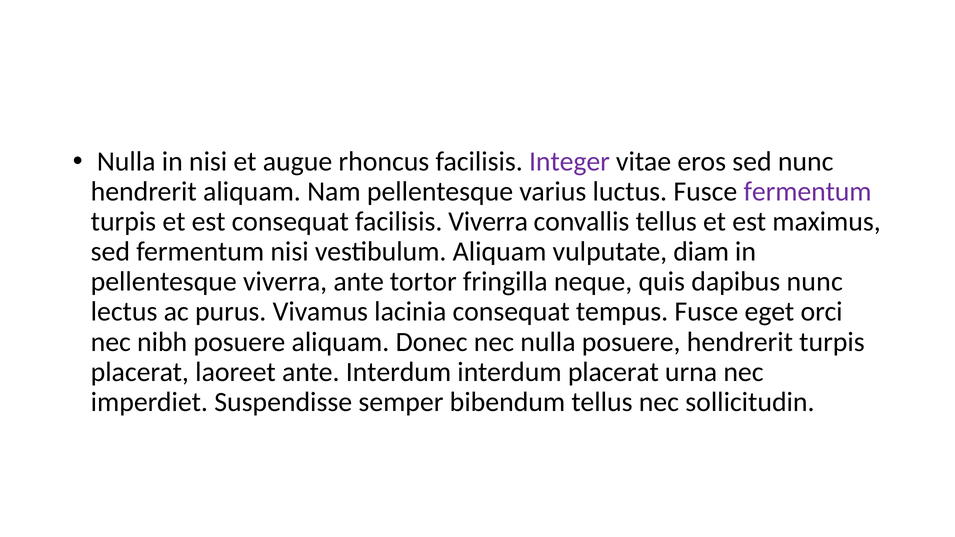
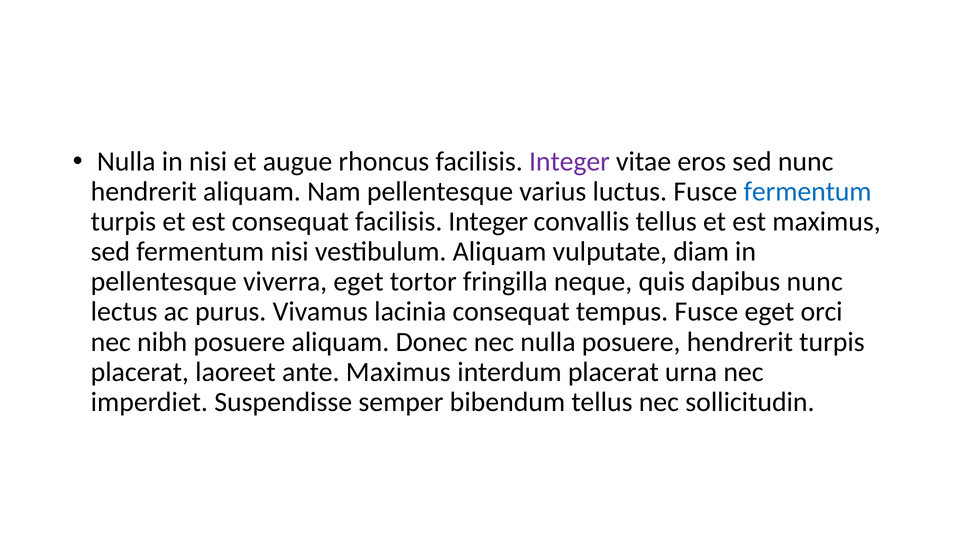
fermentum colour: purple -> blue (808, 192)
consequat facilisis Viverra: Viverra -> Integer (488, 222)
viverra ante: ante -> eget (359, 282)
ante Interdum: Interdum -> Maximus (398, 372)
